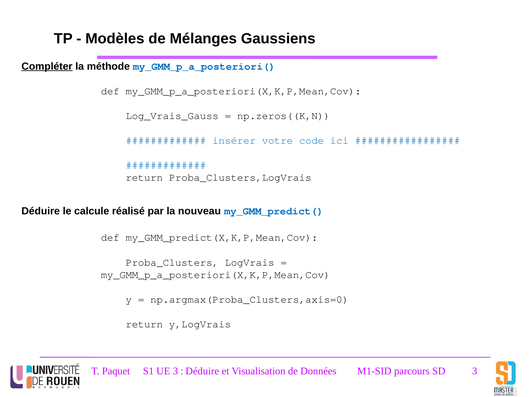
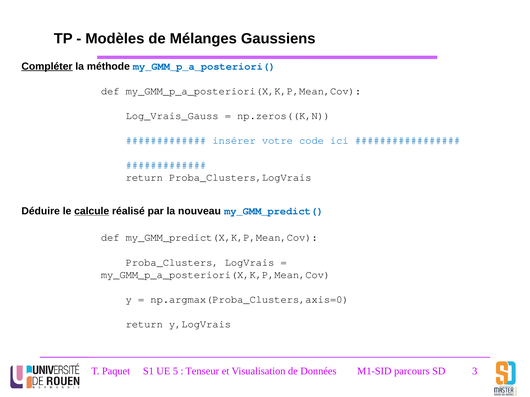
calcule underline: none -> present (92, 211)
UE 3: 3 -> 5 (175, 372)
Déduire: Déduire -> Tenseur (202, 372)
